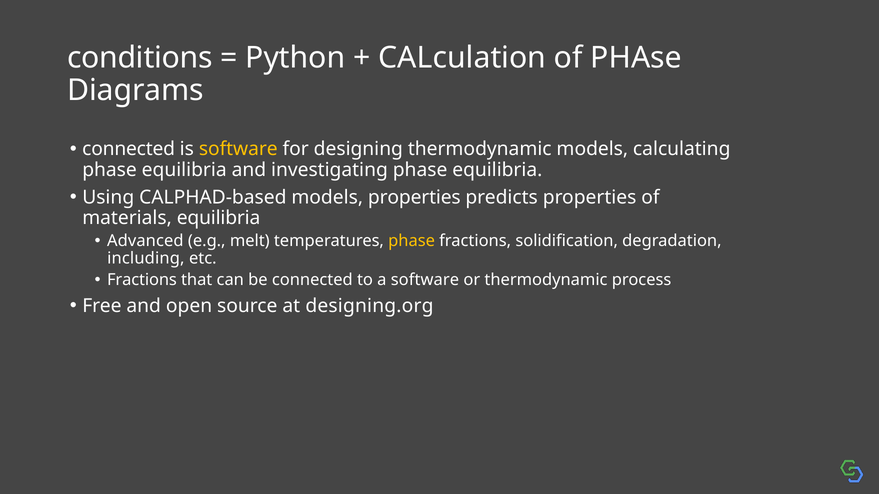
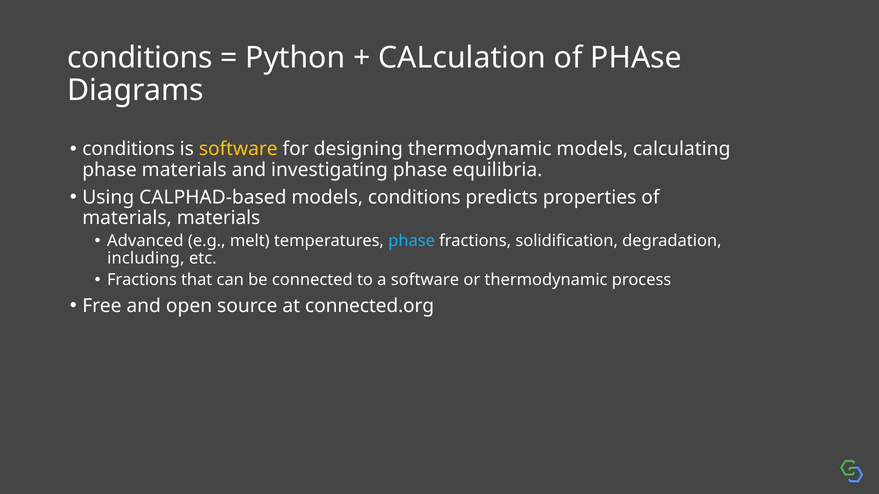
connected: connected -> conditions (129, 149)
equilibria: equilibria -> materials (184, 170)
models properties: properties -> conditions (414, 197)
materials equilibria: equilibria -> materials (219, 218)
phase colour: yellow -> light blue (412, 241)
designing.org: designing.org -> connected.org (370, 306)
